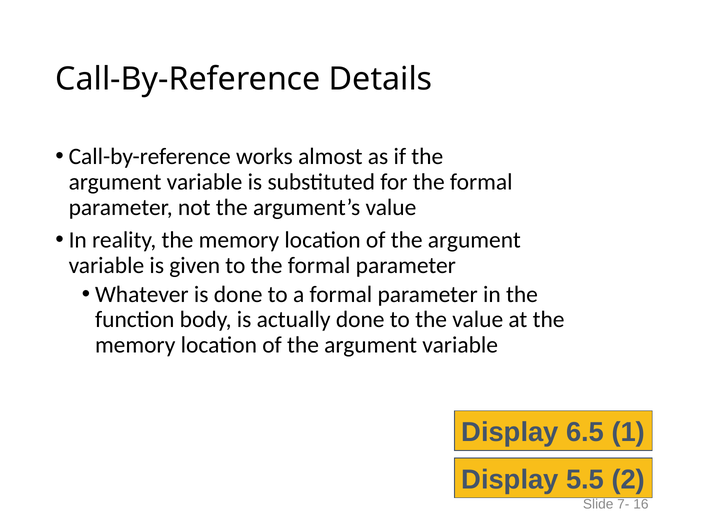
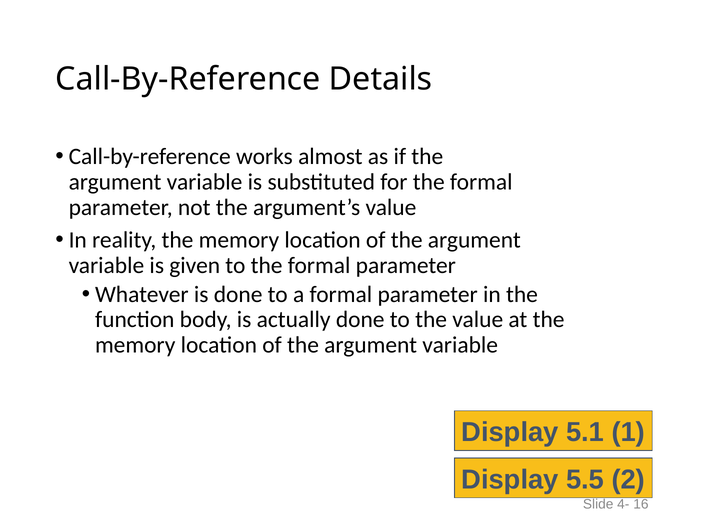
6.5: 6.5 -> 5.1 (585, 432)
7-: 7- -> 4- (623, 504)
